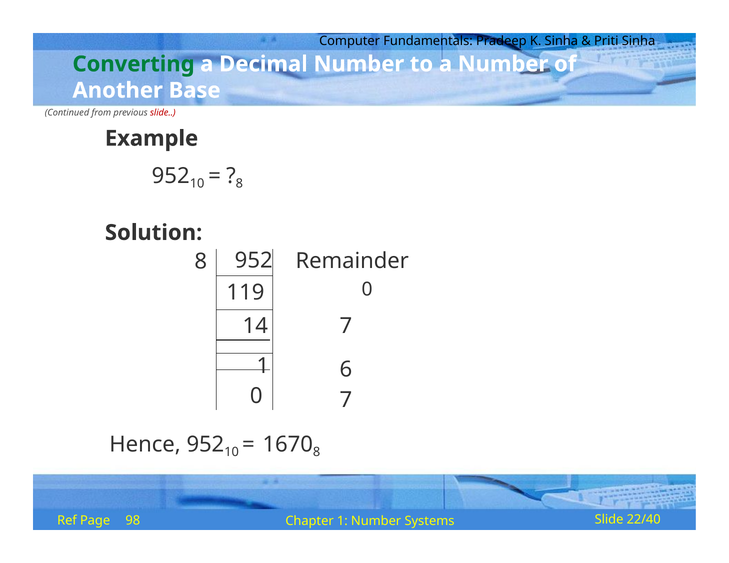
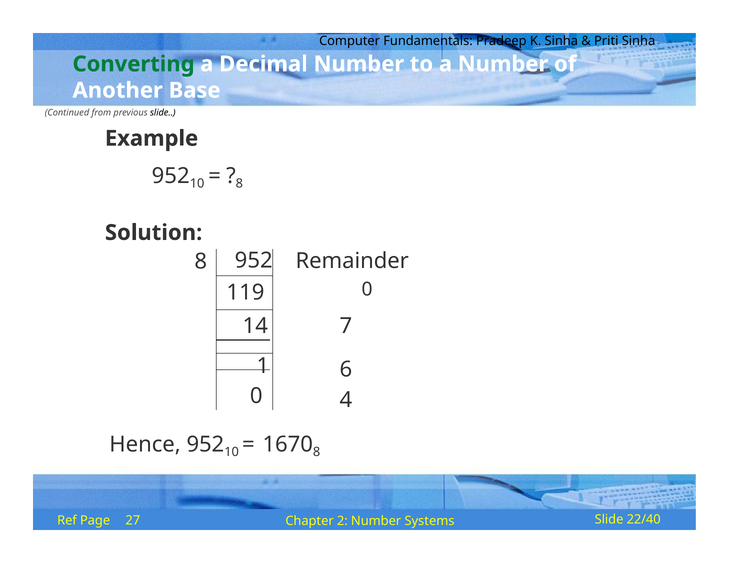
slide colour: red -> black (163, 113)
0 7: 7 -> 4 (346, 400)
98: 98 -> 27 (133, 521)
Chapter 1: 1 -> 2 (342, 521)
